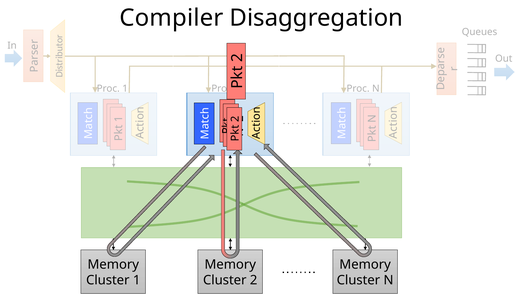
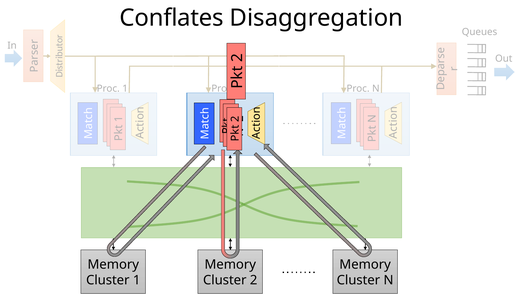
Compiler: Compiler -> Conflates (172, 18)
